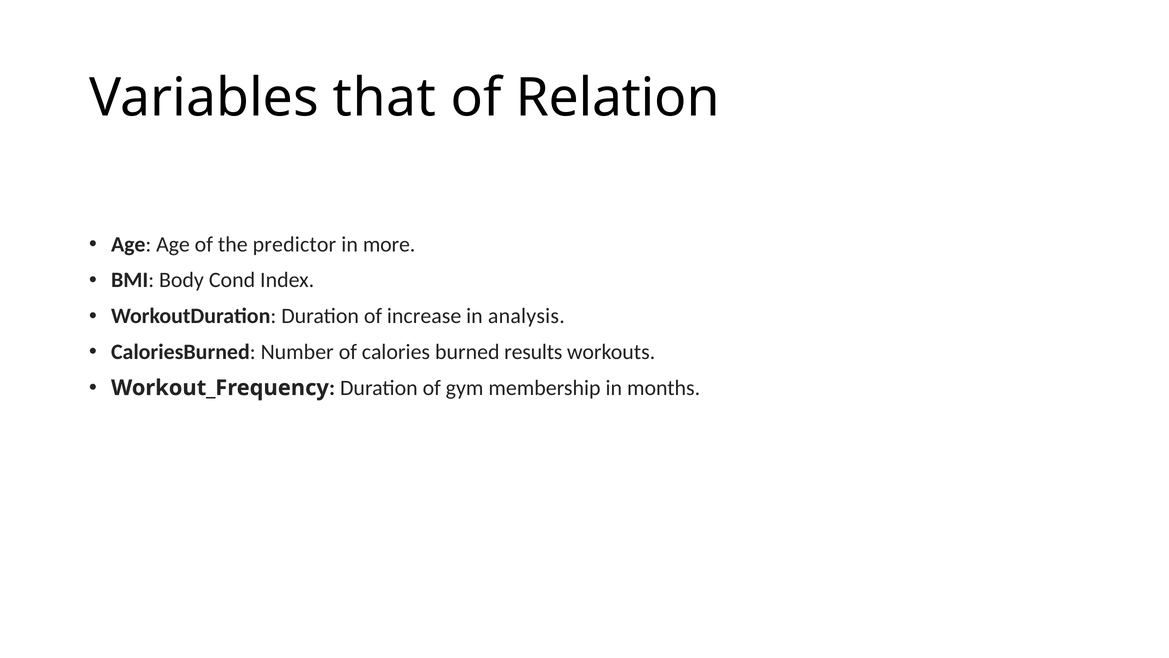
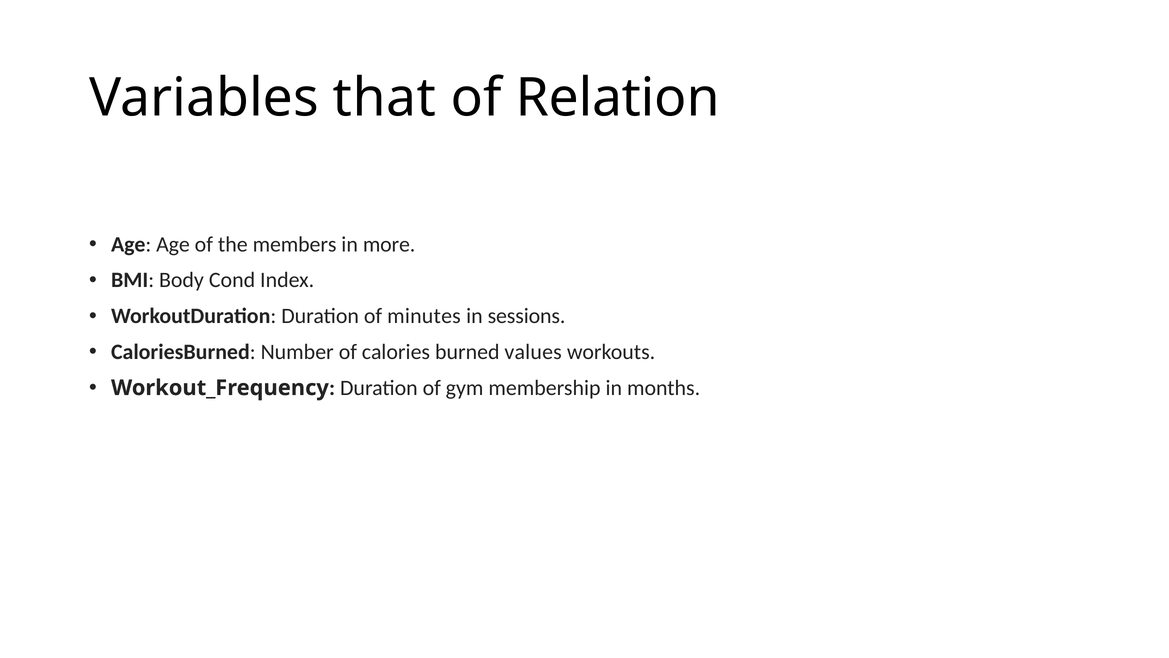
predictor: predictor -> members (295, 244)
increase: increase -> minutes (424, 316)
analysis: analysis -> sessions (527, 316)
results: results -> values (533, 352)
